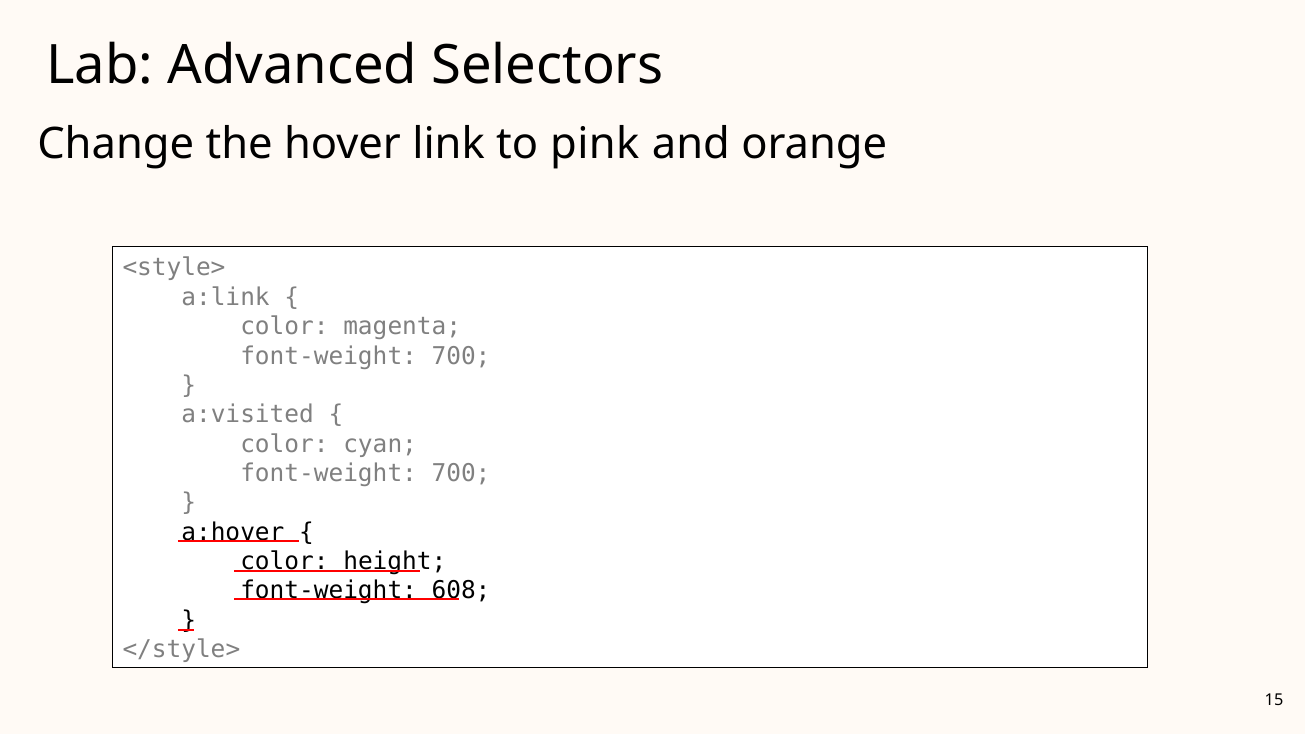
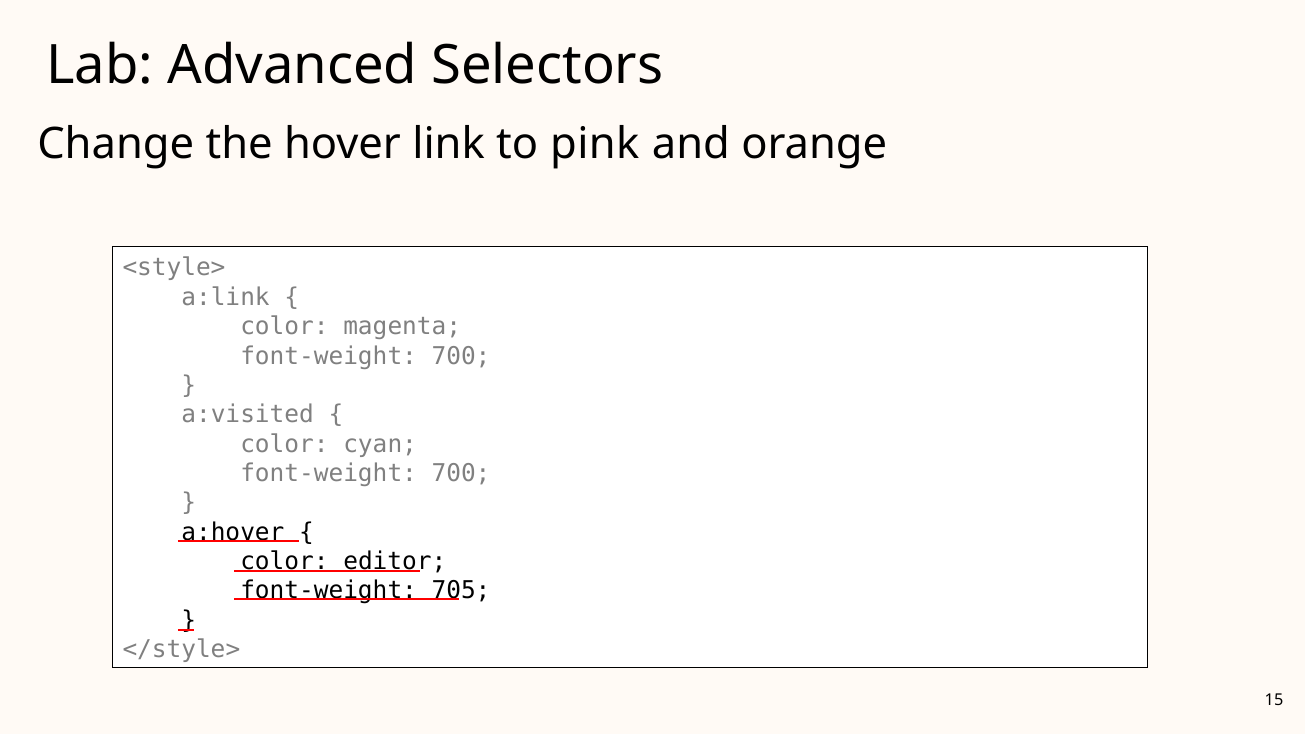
height: height -> editor (395, 562)
608: 608 -> 705 (461, 591)
